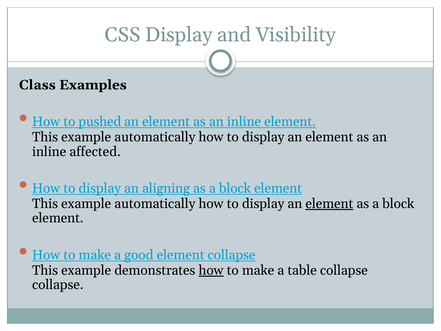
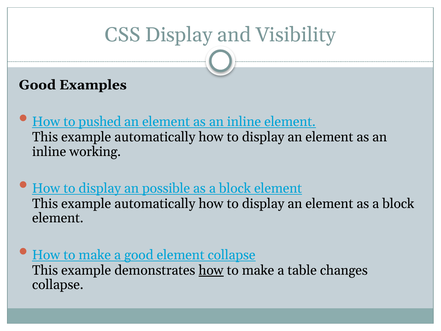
Class: Class -> Good (37, 85)
affected: affected -> working (95, 151)
aligning: aligning -> possible (166, 188)
element underline: present -> none (329, 204)
table collapse: collapse -> changes (344, 270)
